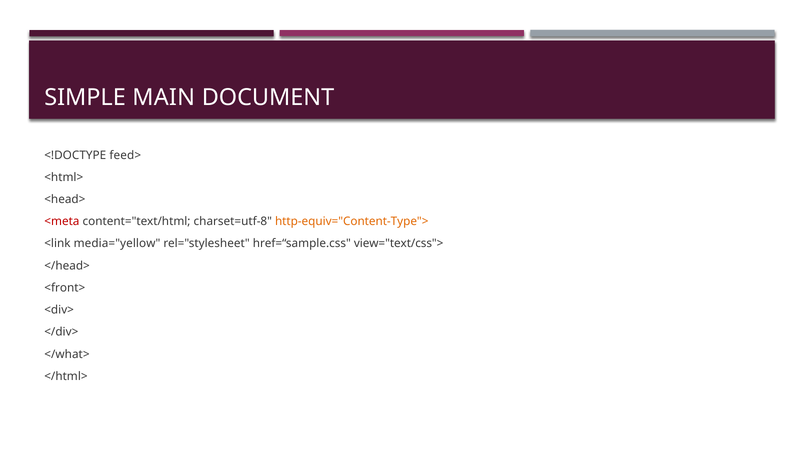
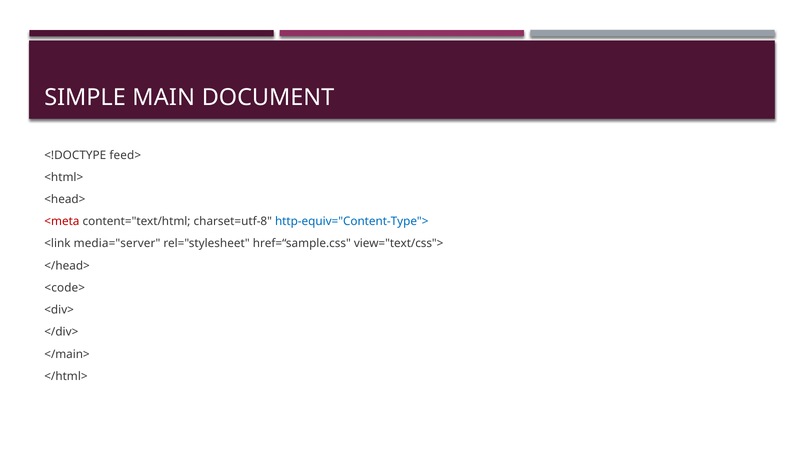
http-equiv="Content-Type"> colour: orange -> blue (352, 222)
media="yellow: media="yellow -> media="server (117, 244)
<front>: <front> -> <code> (65, 288)
</what>: </what> -> </main> (67, 354)
